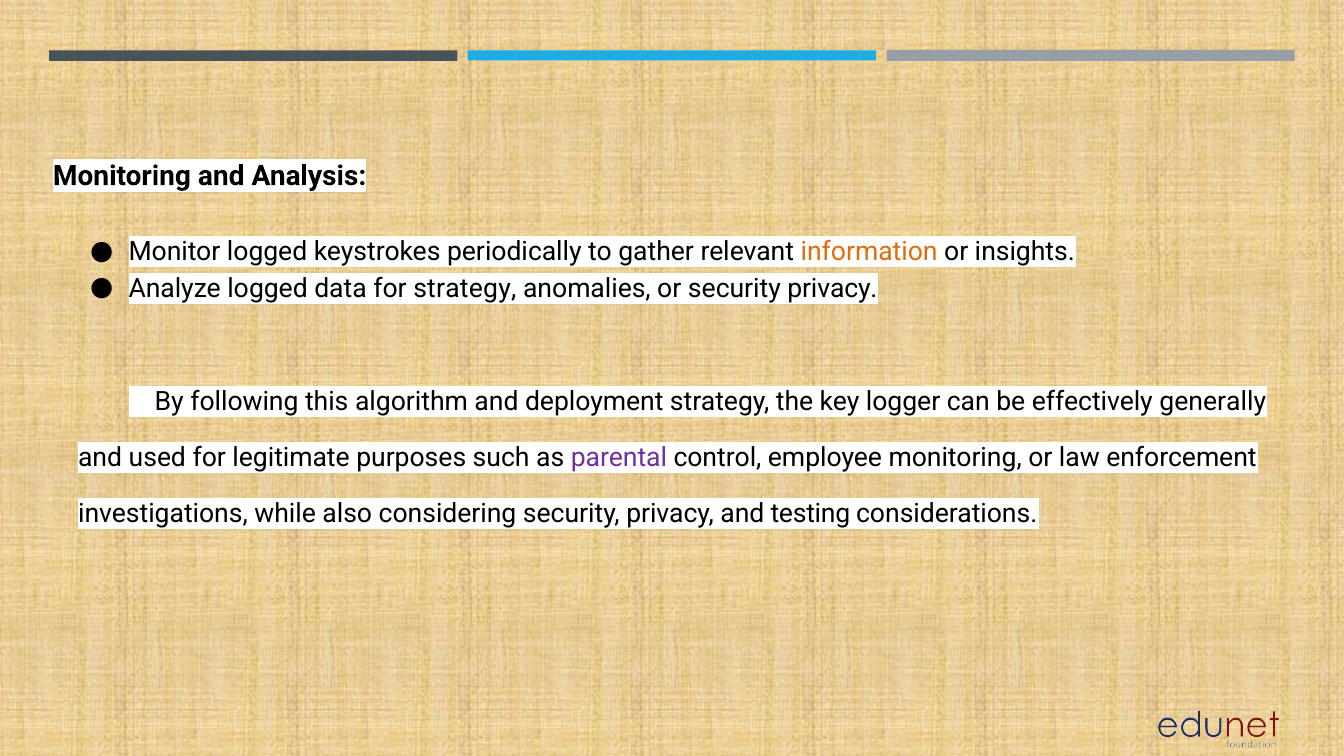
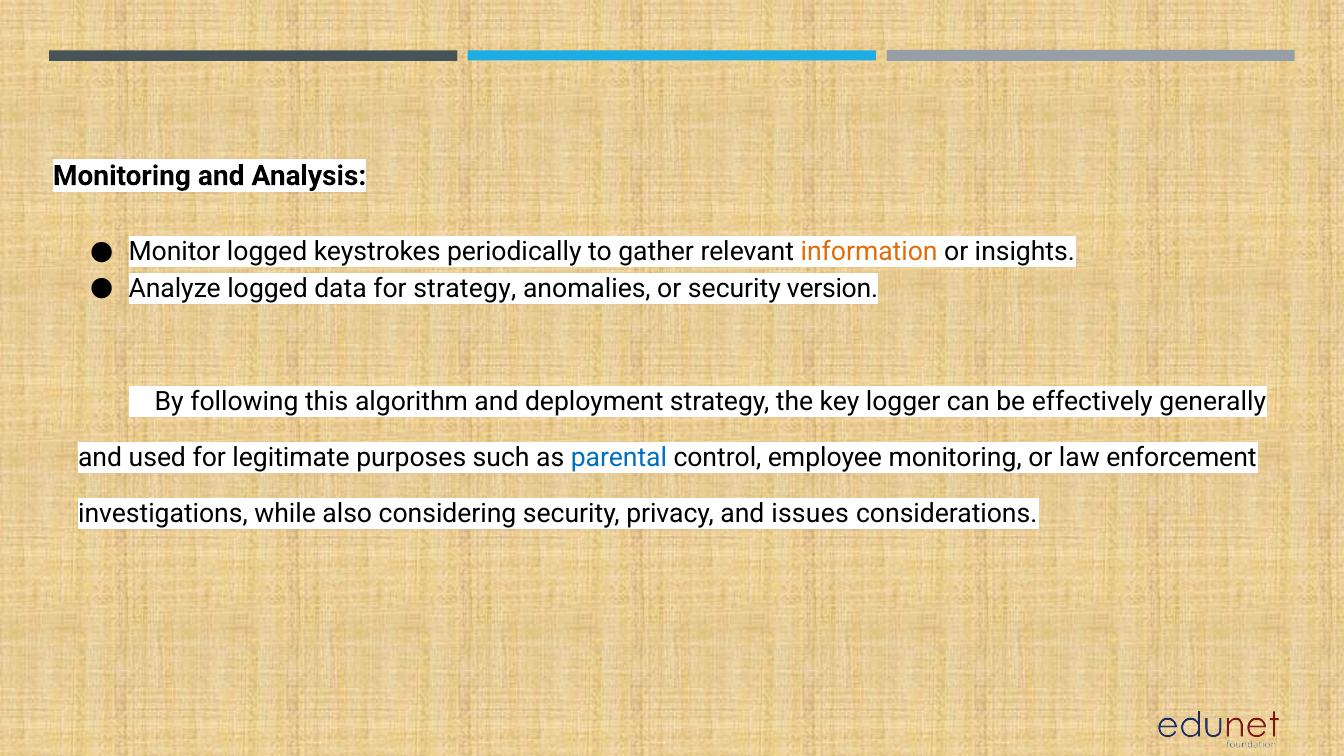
or security privacy: privacy -> version (832, 289)
parental colour: purple -> blue (619, 458)
testing: testing -> issues (810, 514)
